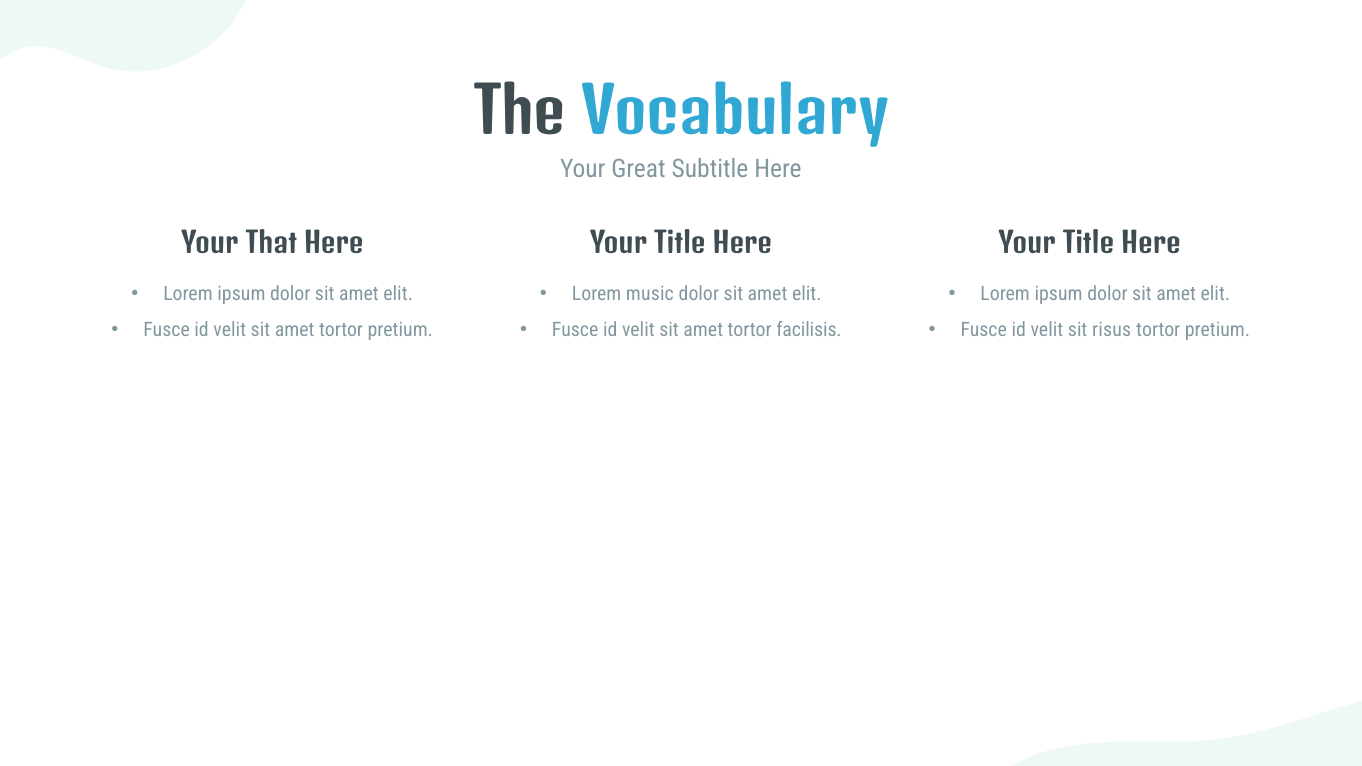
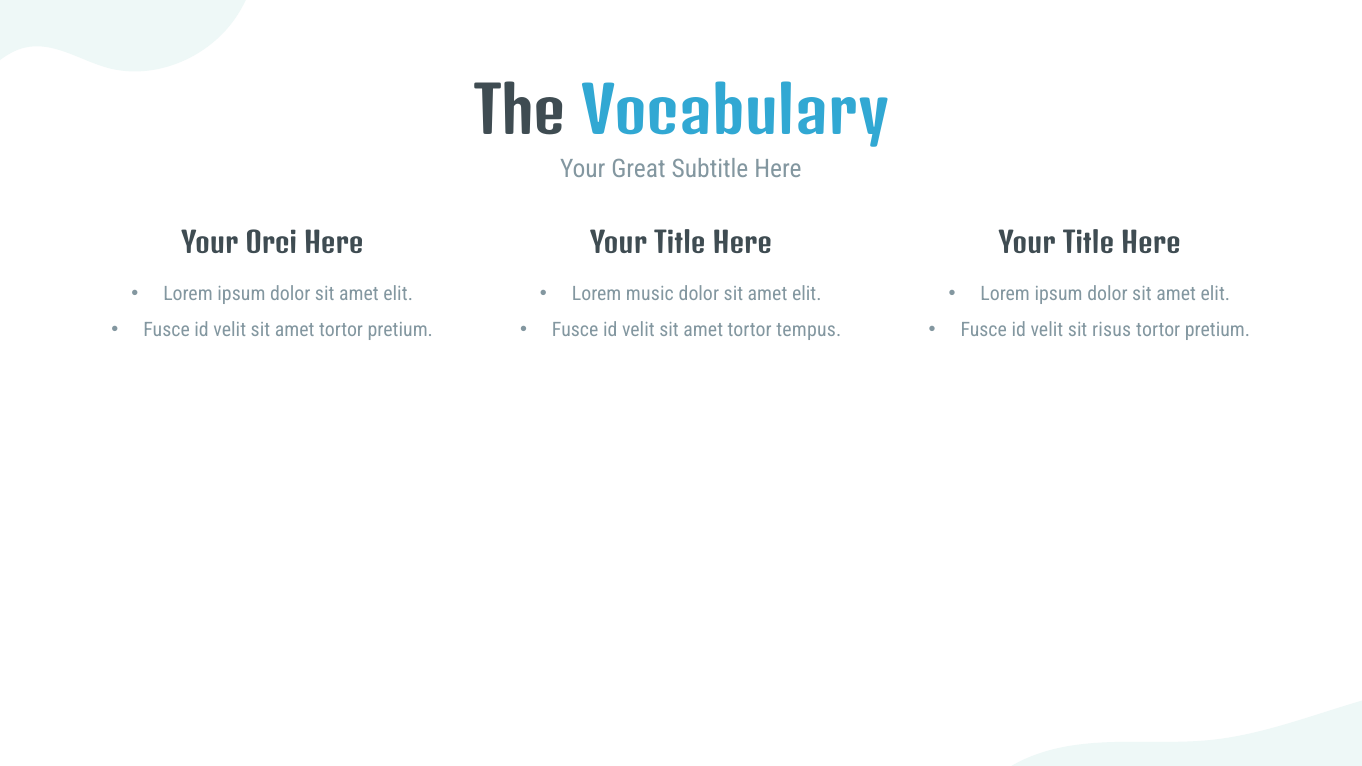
That: That -> Orci (271, 244)
facilisis: facilisis -> tempus (809, 330)
